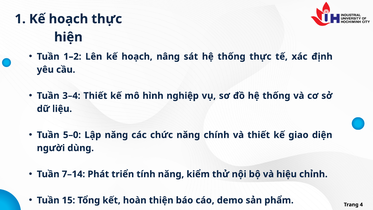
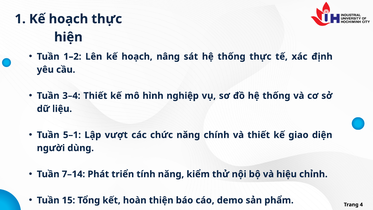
5–0: 5–0 -> 5–1 (72, 135)
Lập năng: năng -> vượt (116, 135)
